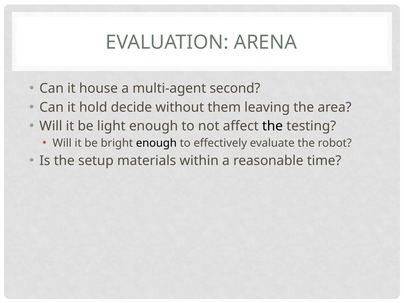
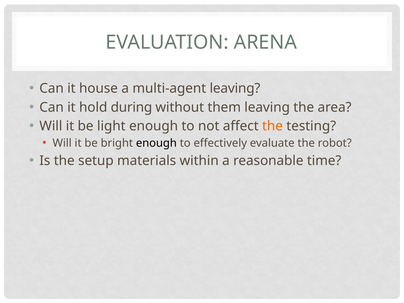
multi-agent second: second -> leaving (235, 88)
decide: decide -> during (131, 107)
the colour: black -> orange (273, 126)
